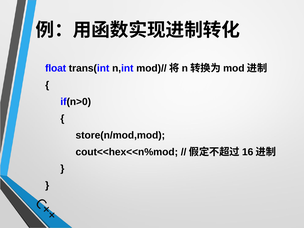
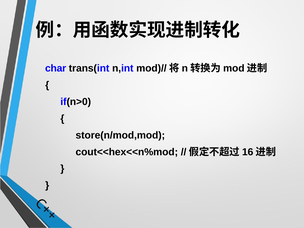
float: float -> char (56, 68)
